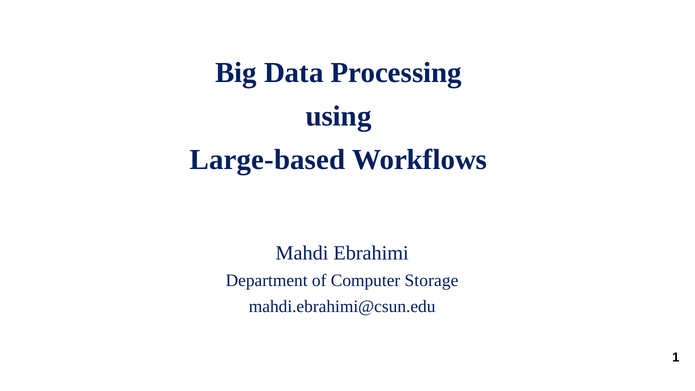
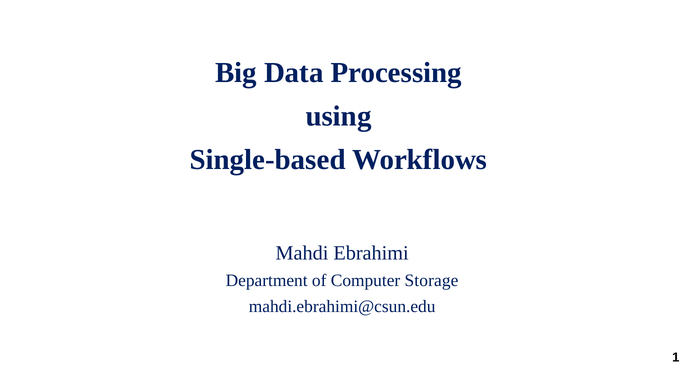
Large-based: Large-based -> Single-based (268, 159)
